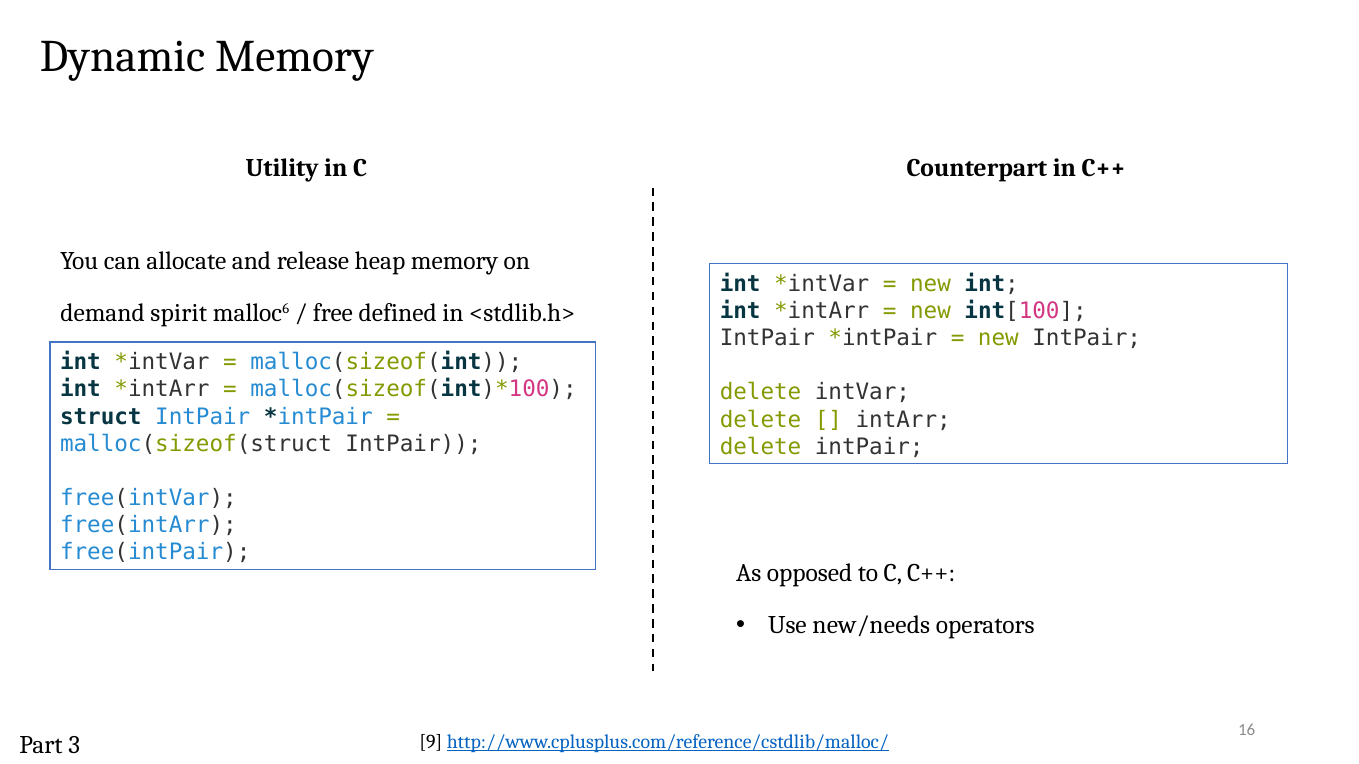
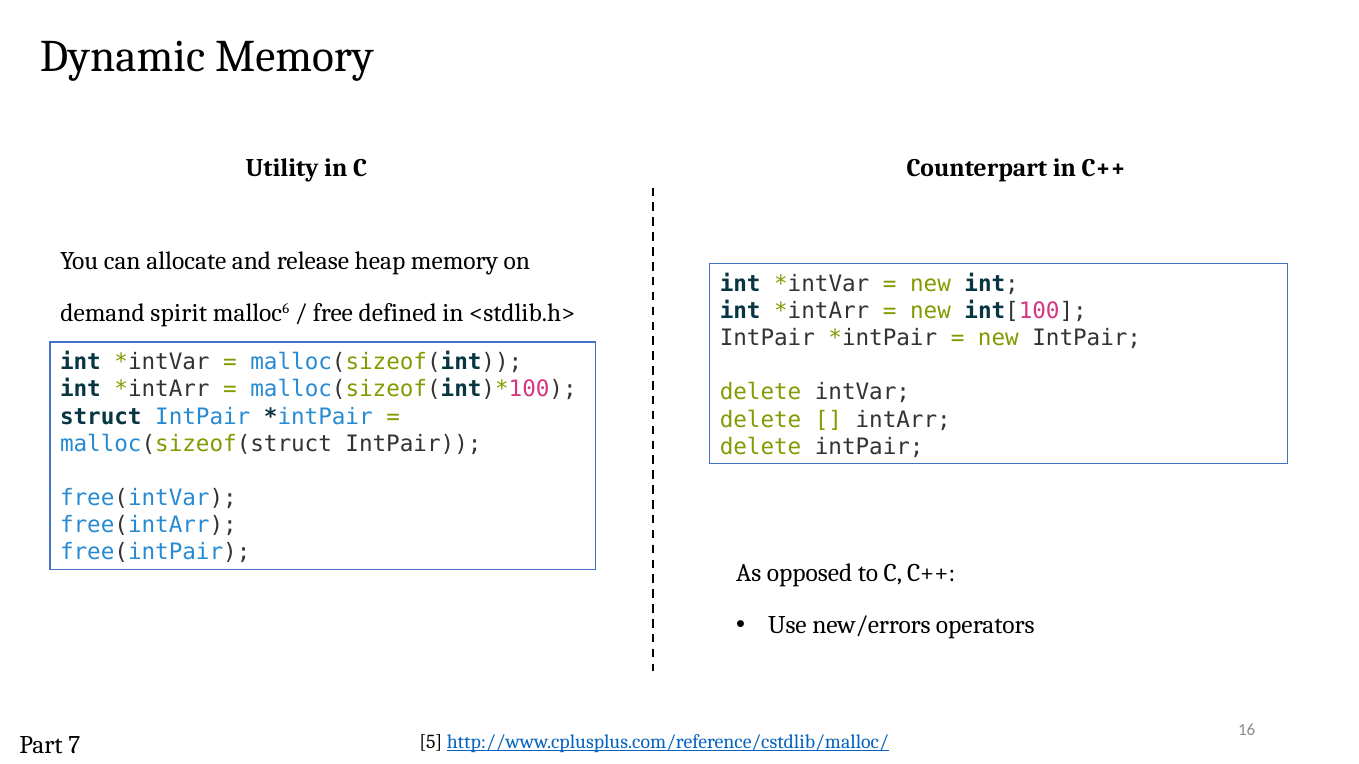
new/needs: new/needs -> new/errors (871, 626)
9: 9 -> 5 (431, 742)
3: 3 -> 7 (74, 745)
